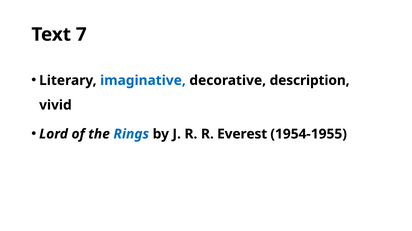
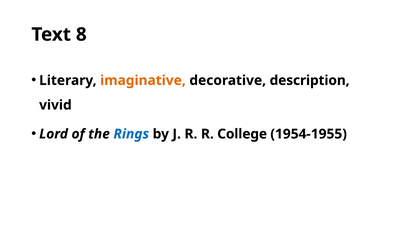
7: 7 -> 8 (81, 35)
imaginative colour: blue -> orange (143, 81)
Everest: Everest -> College (242, 134)
